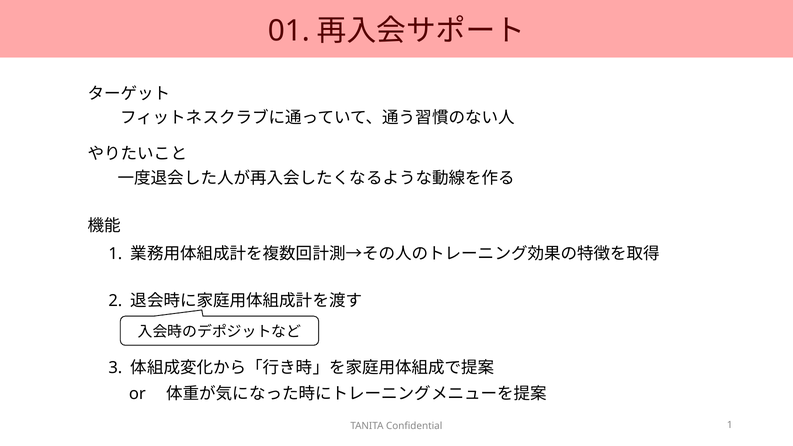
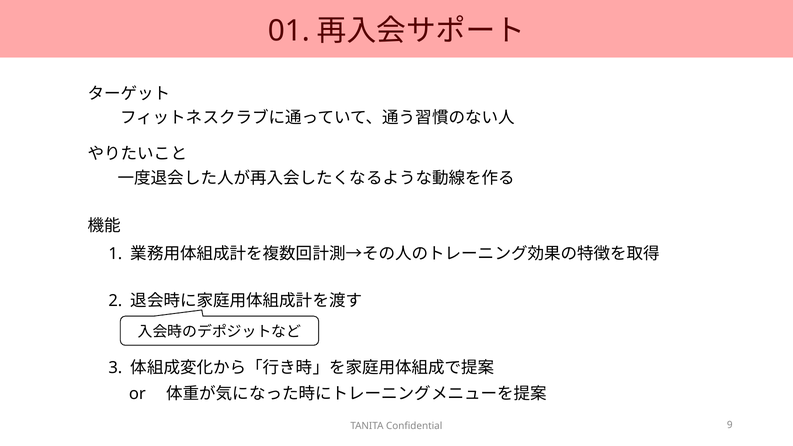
Confidential 1: 1 -> 9 (730, 425)
